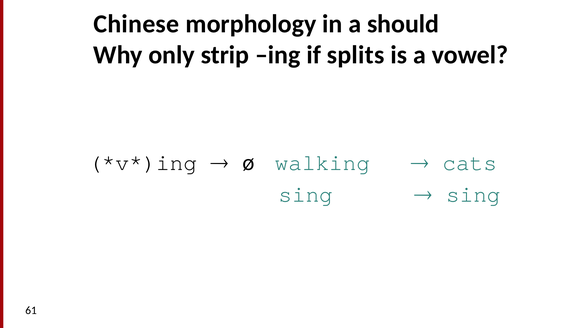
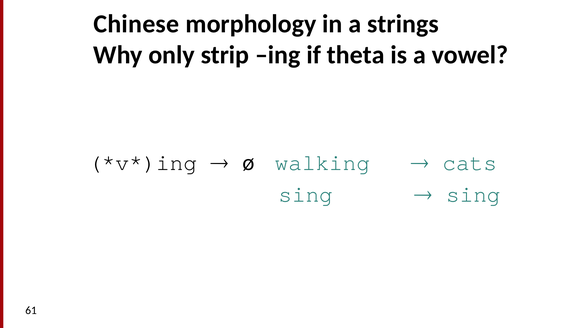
should: should -> strings (403, 24)
splits: splits -> theta (356, 55)
